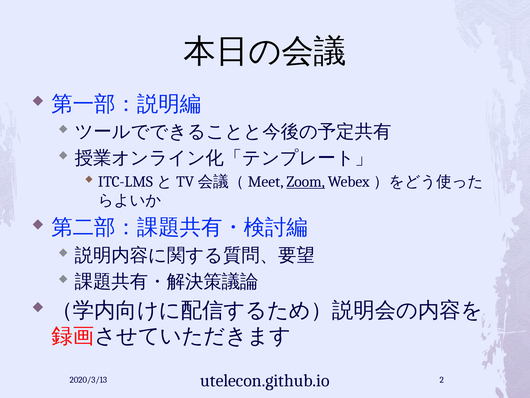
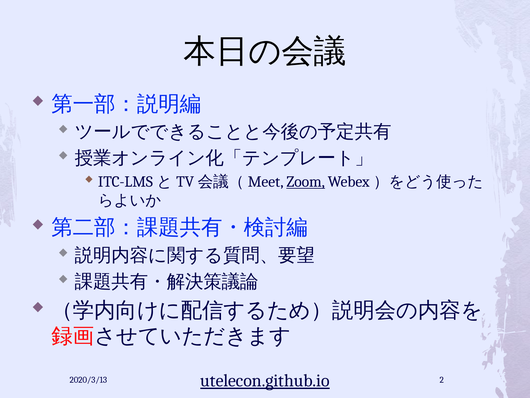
utelecon.github.io underline: none -> present (265, 380)
